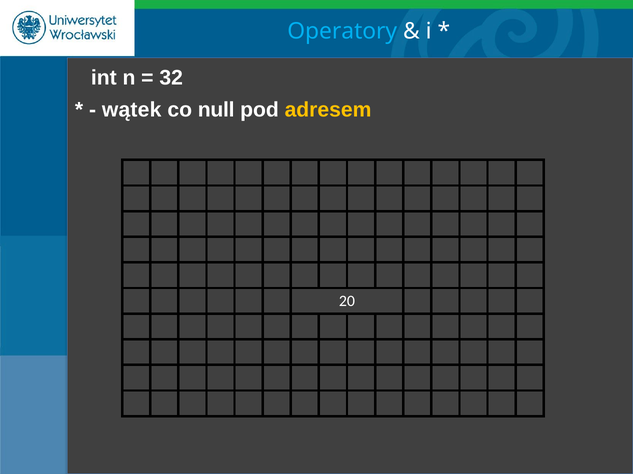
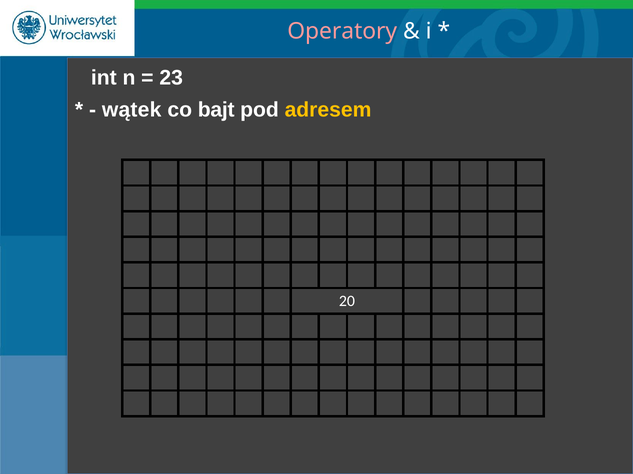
Operatory colour: light blue -> pink (342, 31)
32: 32 -> 23 (171, 78)
null: null -> bajt (216, 110)
